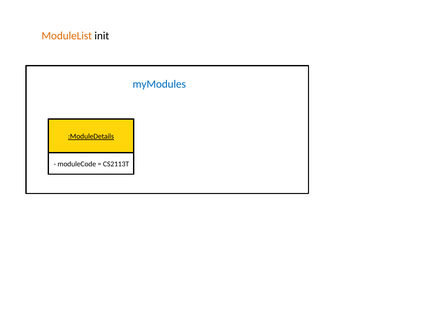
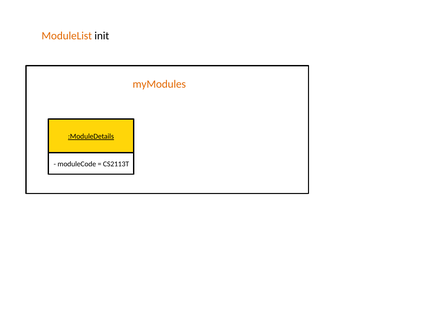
myModules colour: blue -> orange (159, 84)
